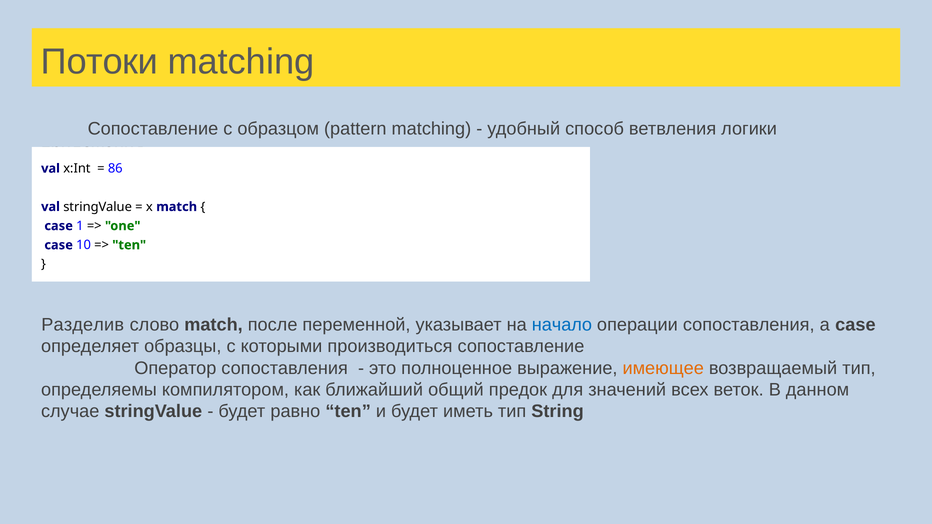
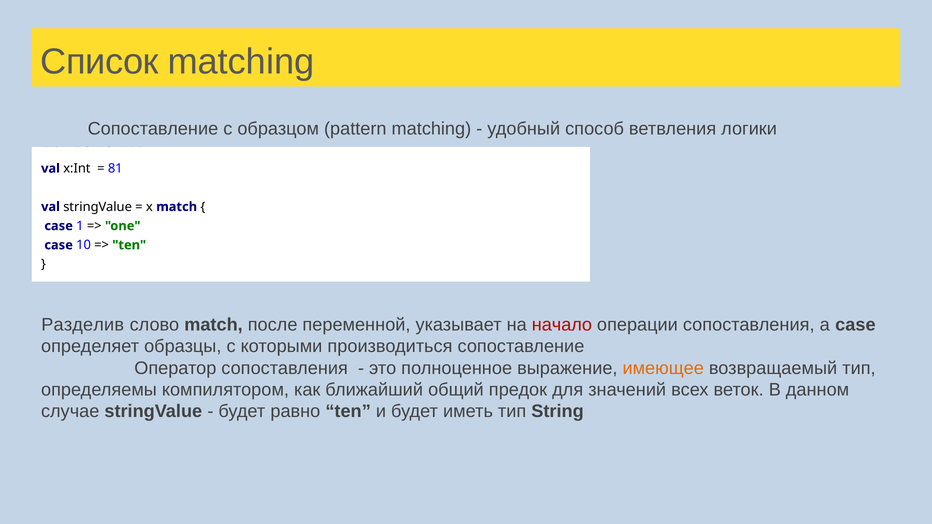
Потоки: Потоки -> Список (100, 62)
86: 86 -> 81 (115, 169)
начало colour: blue -> red (562, 325)
